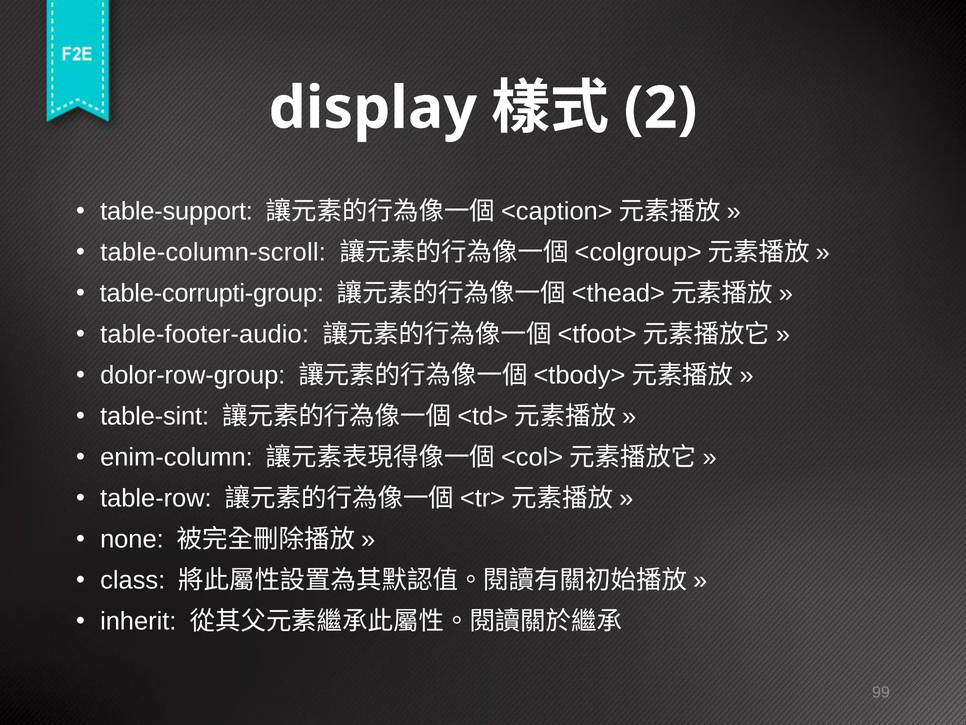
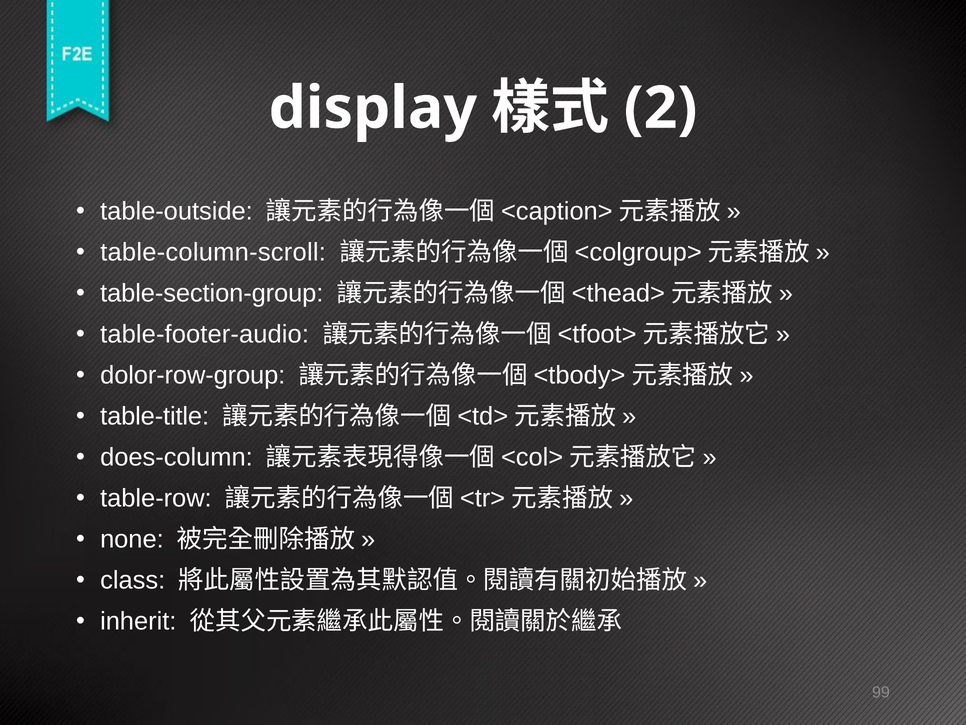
table-support: table-support -> table-outside (176, 211)
table-corrupti-group: table-corrupti-group -> table-section-group (212, 293)
table-sint: table-sint -> table-title (155, 416)
enim-column: enim-column -> does-column (176, 457)
